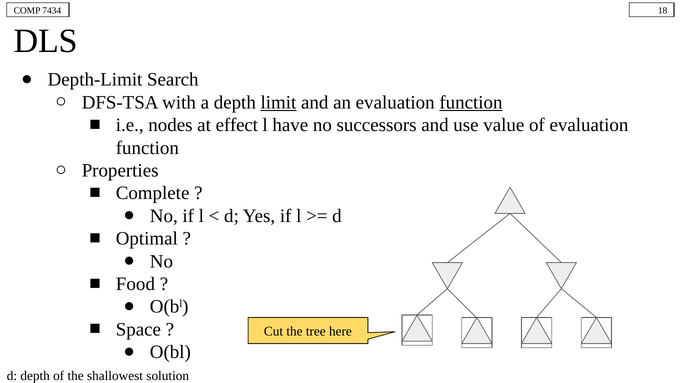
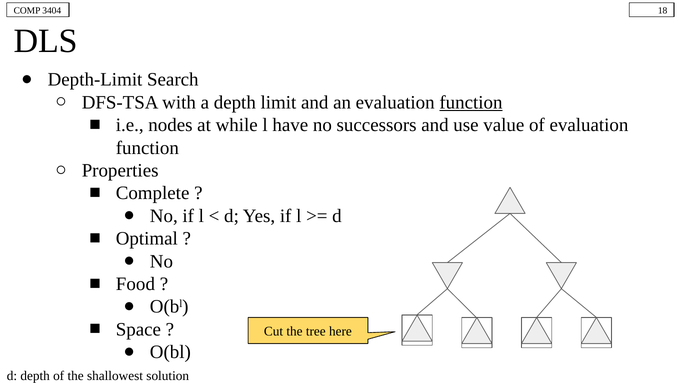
7434: 7434 -> 3404 (52, 10)
limit underline: present -> none (278, 102)
effect: effect -> while (237, 125)
